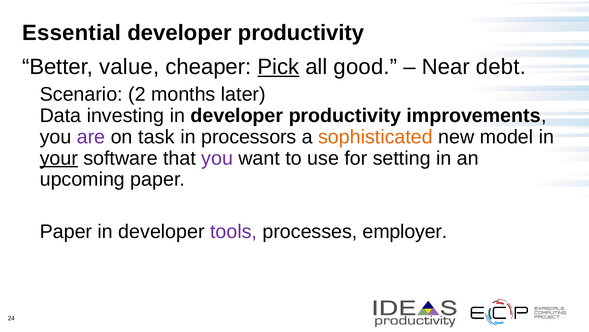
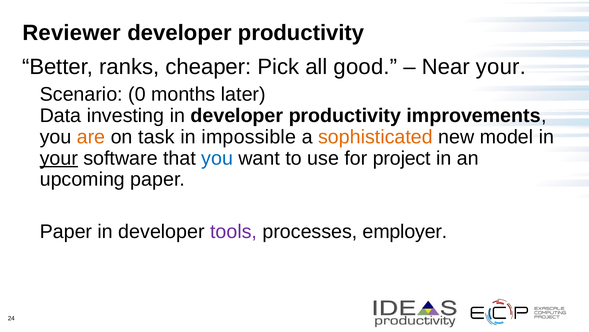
Essential: Essential -> Reviewer (72, 33)
value: value -> ranks (129, 67)
Pick underline: present -> none (278, 67)
Near debt: debt -> your (501, 67)
2: 2 -> 0 (137, 94)
are colour: purple -> orange (91, 137)
processors: processors -> impossible (249, 137)
you colour: purple -> blue (217, 158)
setting: setting -> project (402, 158)
